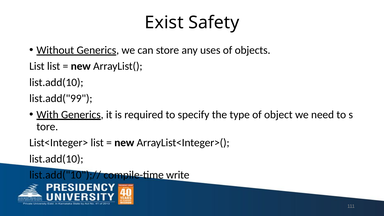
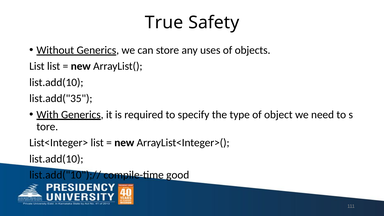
Exist: Exist -> True (164, 23)
list.add("99: list.add("99 -> list.add("35 (61, 98)
write: write -> good (178, 175)
